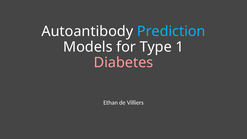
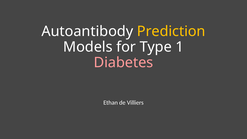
Prediction colour: light blue -> yellow (171, 31)
